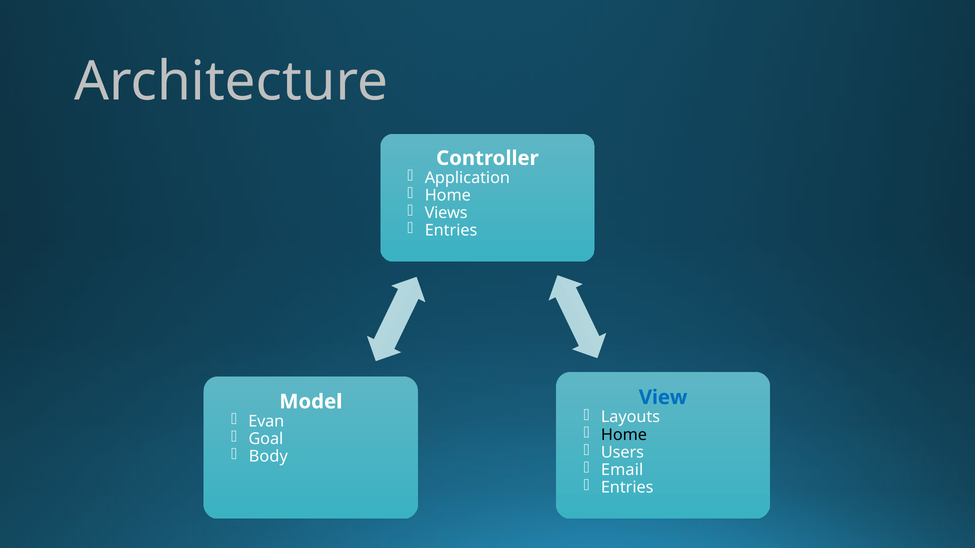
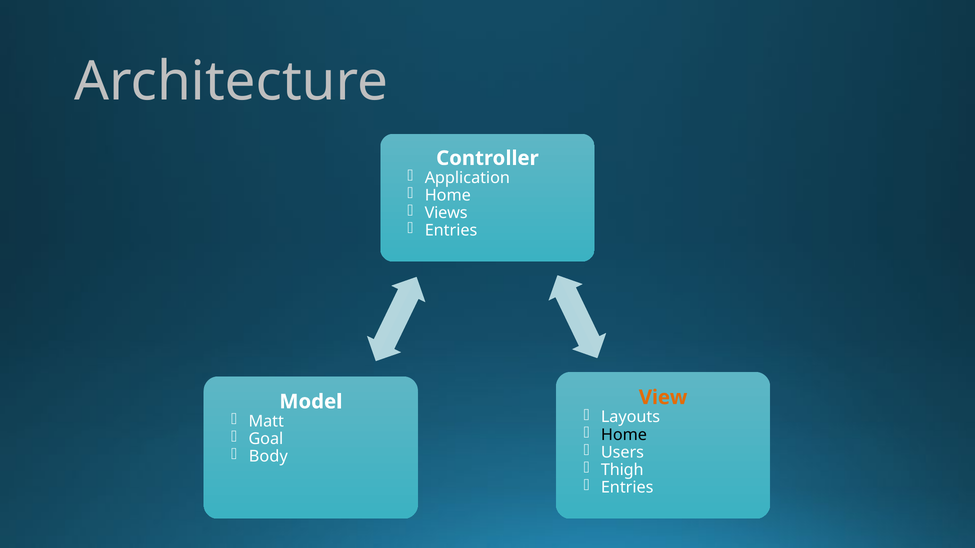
View colour: blue -> orange (663, 398)
Evan: Evan -> Matt (266, 422)
Email: Email -> Thigh (622, 470)
